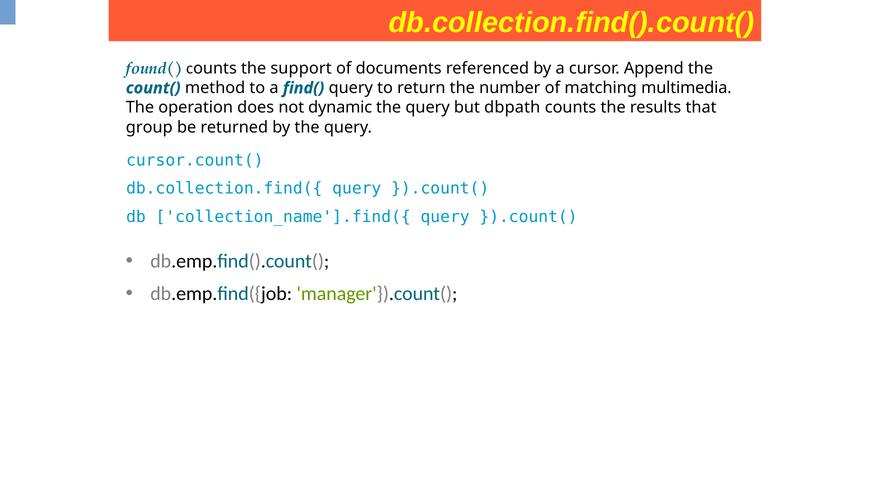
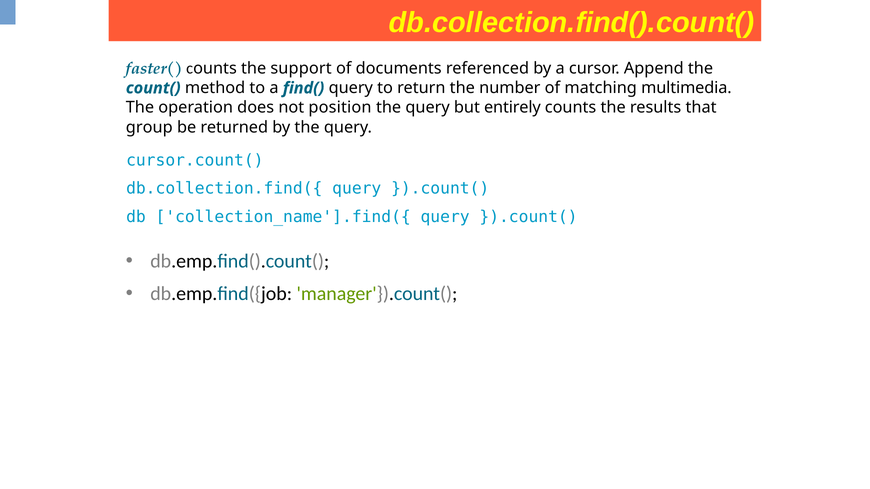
found(: found( -> faster( (154, 68)
dynamic: dynamic -> position (340, 108)
dbpath: dbpath -> entirely (512, 108)
